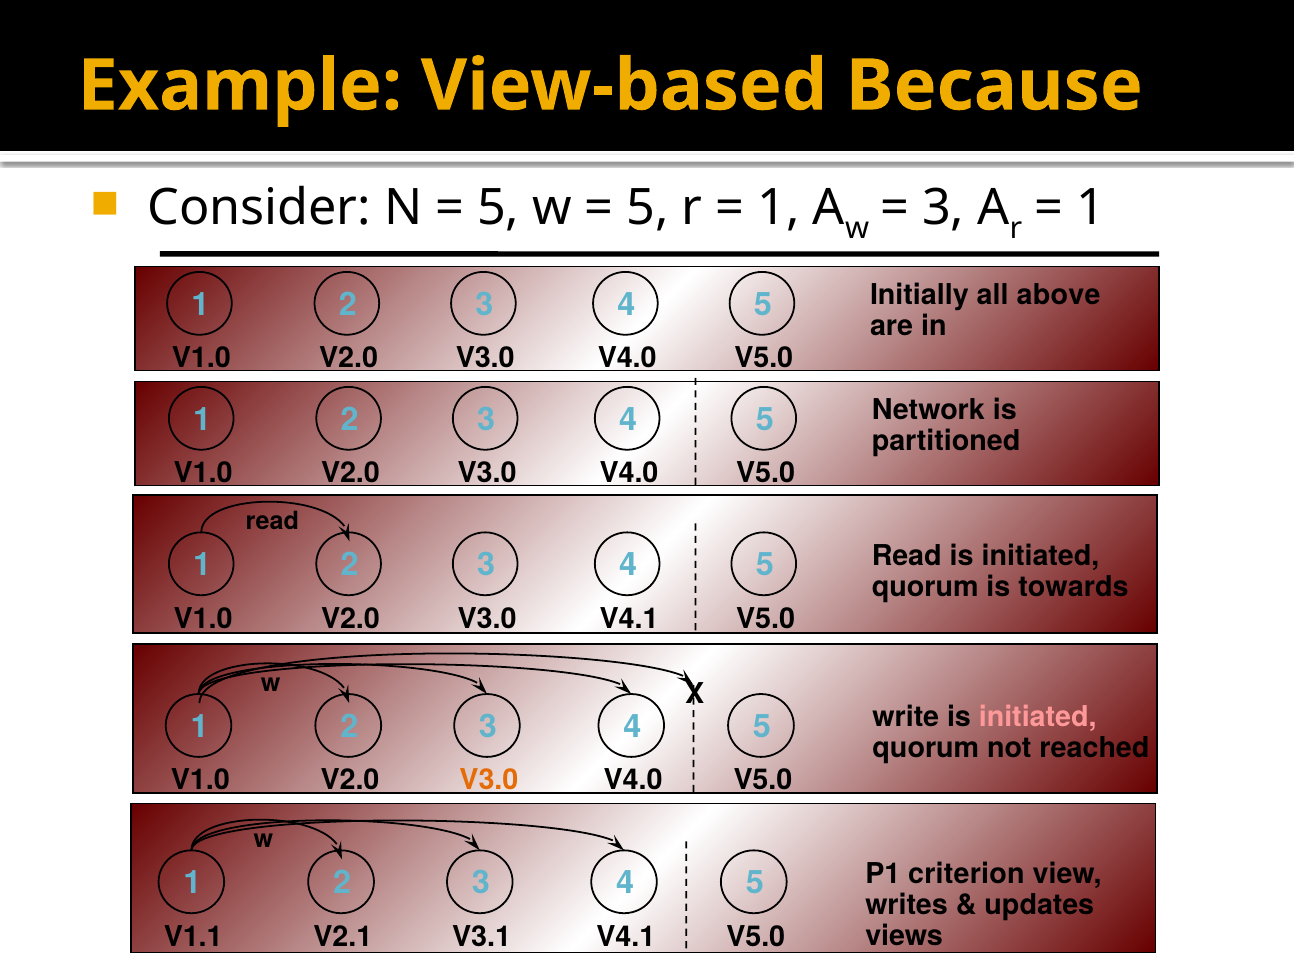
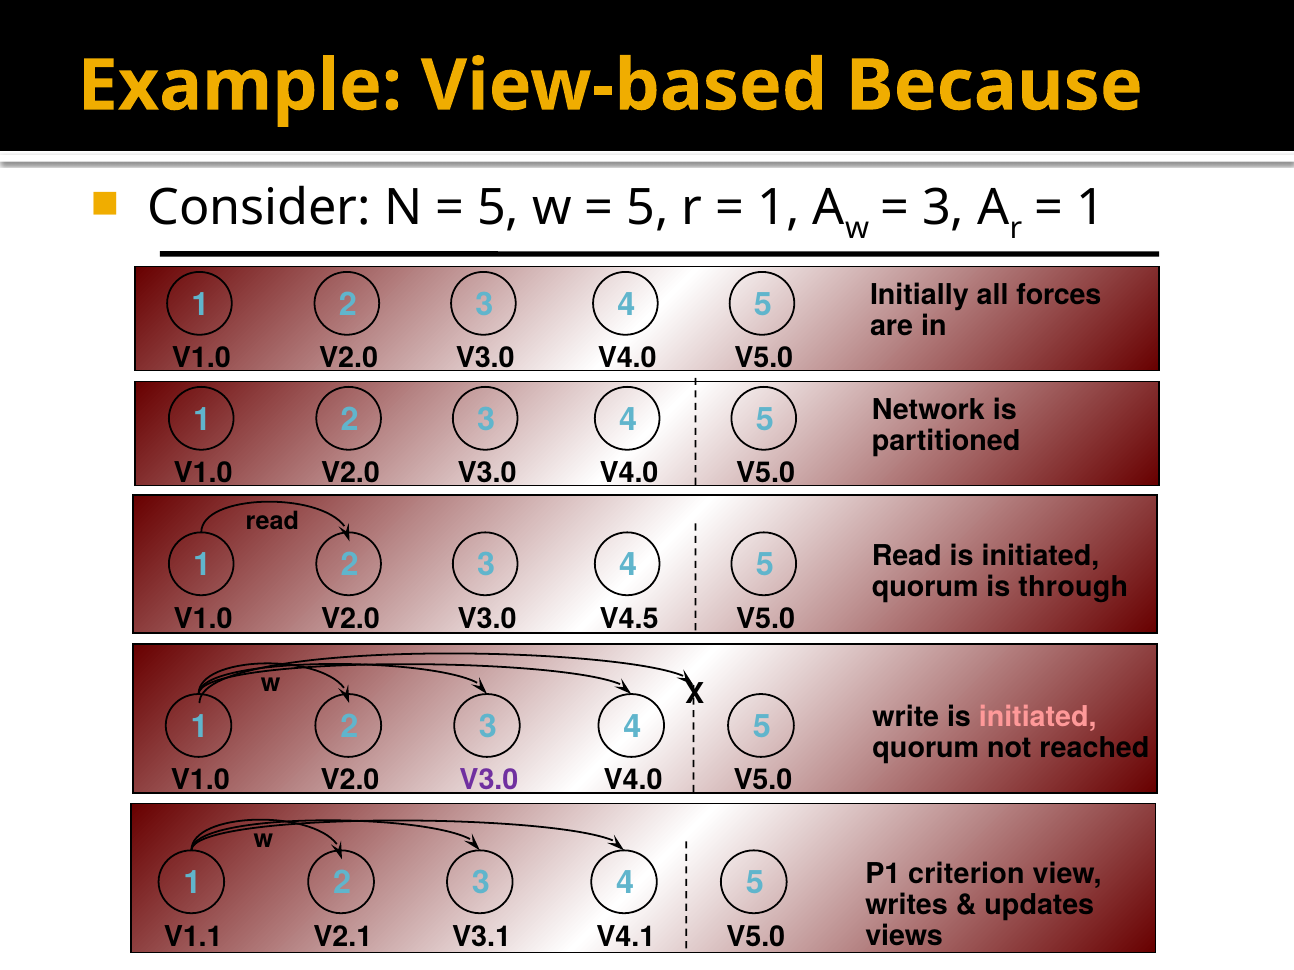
above: above -> forces (1059, 295)
towards: towards -> through (1073, 587)
V4.1: V4.1 -> V4.5 (629, 619)
V3.0 colour: orange -> purple (489, 781)
